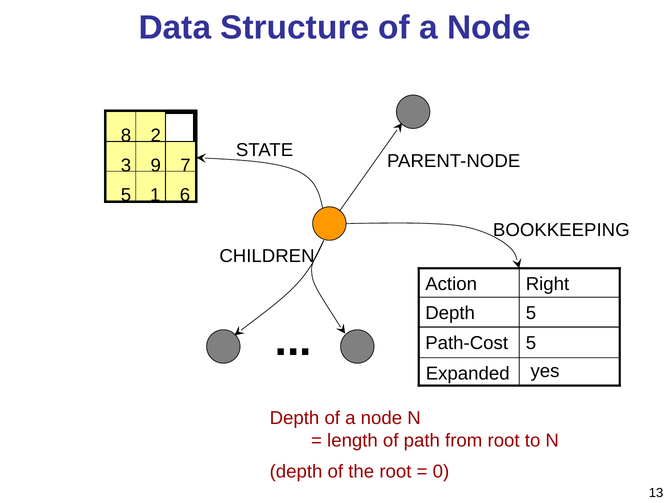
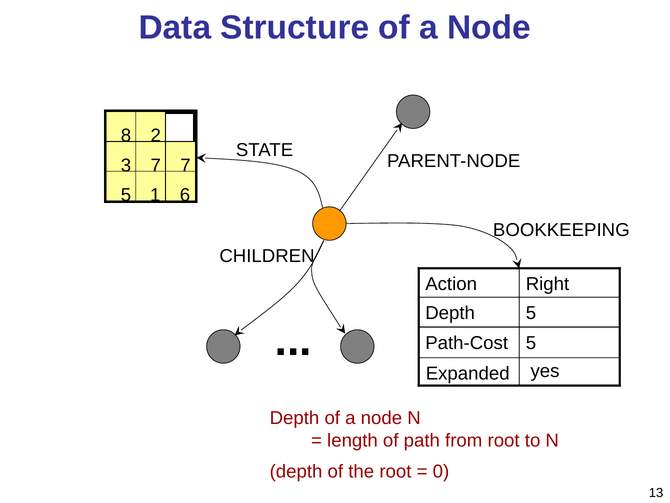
3 9: 9 -> 7 (156, 165)
